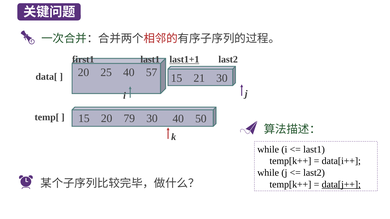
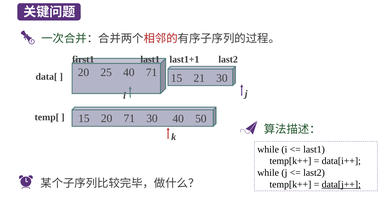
last1+1 underline: present -> none (184, 60)
40 57: 57 -> 71 (152, 73)
20 79: 79 -> 71 (129, 119)
